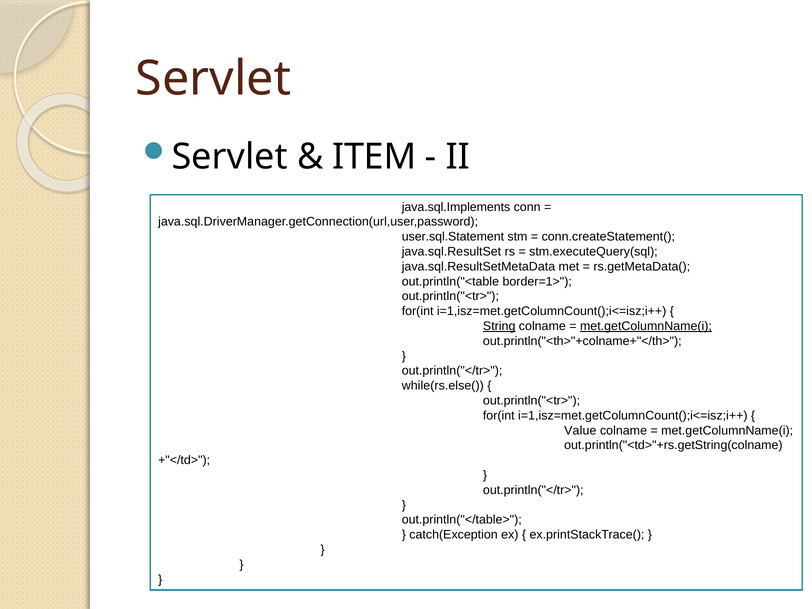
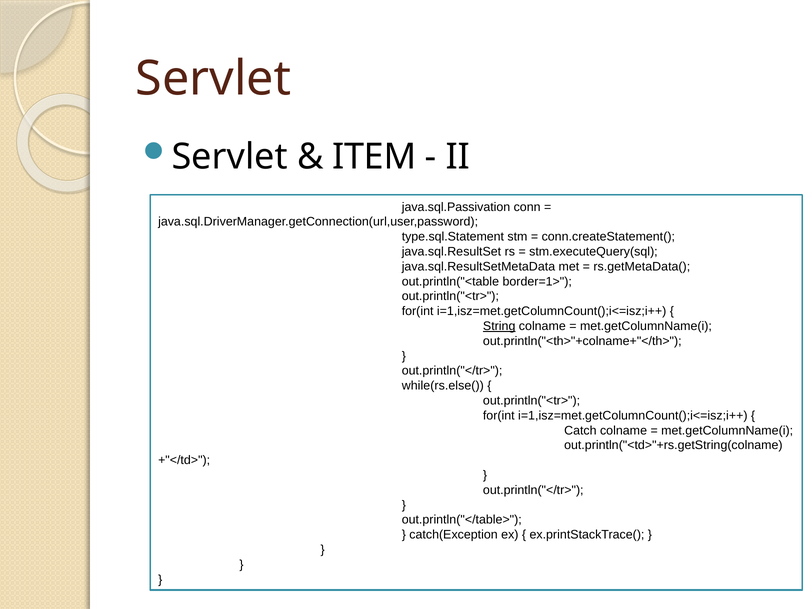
java.sql.Implements: java.sql.Implements -> java.sql.Passivation (456, 207)
user.sql.Statement: user.sql.Statement -> type.sql.Statement (453, 237)
met.getColumnName(i underline: present -> none (646, 326)
Value: Value -> Catch (580, 430)
